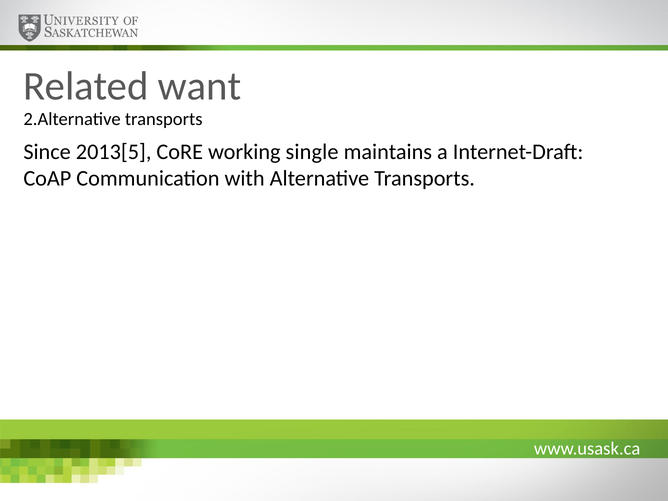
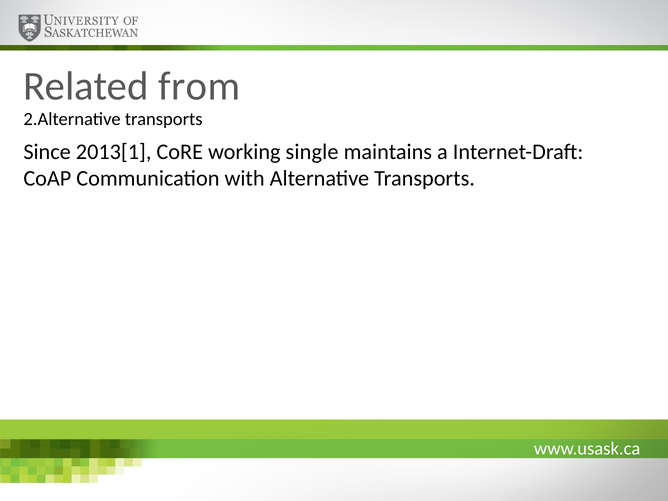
want: want -> from (199, 86)
2013[5: 2013[5 -> 2013[1 (114, 152)
